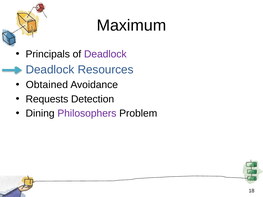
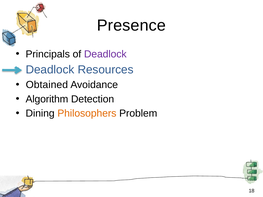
Maximum: Maximum -> Presence (131, 25)
Requests: Requests -> Algorithm (47, 99)
Philosophers colour: purple -> orange (87, 114)
